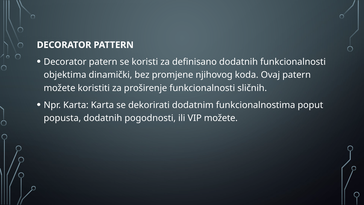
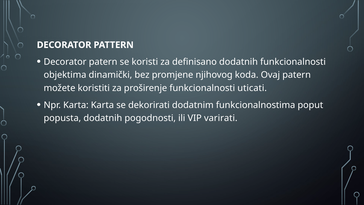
sličnih: sličnih -> uticati (252, 88)
VIP možete: možete -> varirati (221, 118)
